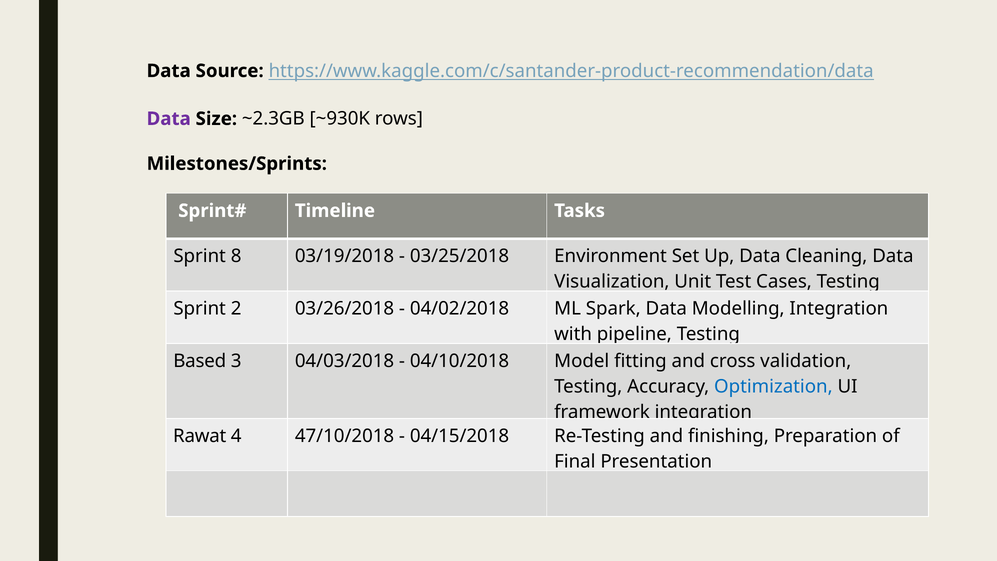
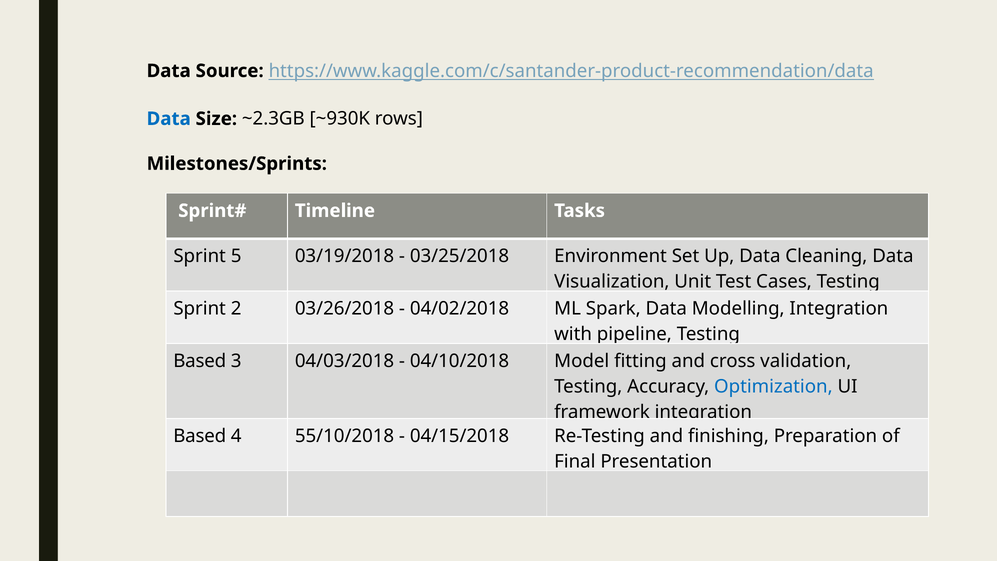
Data colour: purple -> blue (169, 119)
8: 8 -> 5 (236, 256)
Rawat: Rawat -> Based (200, 436)
47/10/2018: 47/10/2018 -> 55/10/2018 (345, 436)
